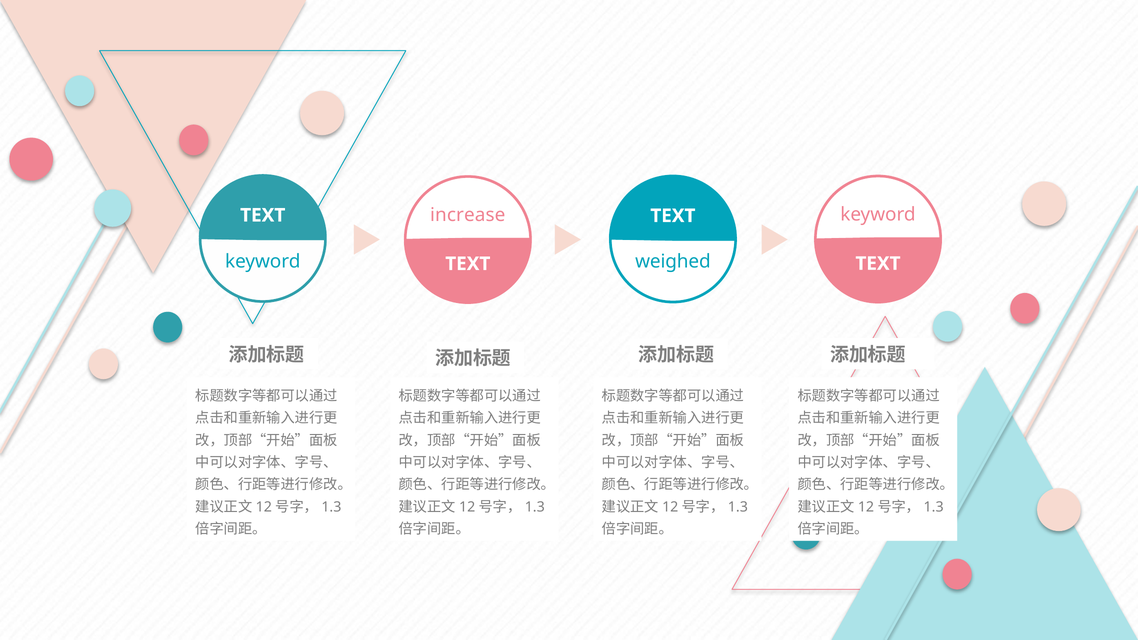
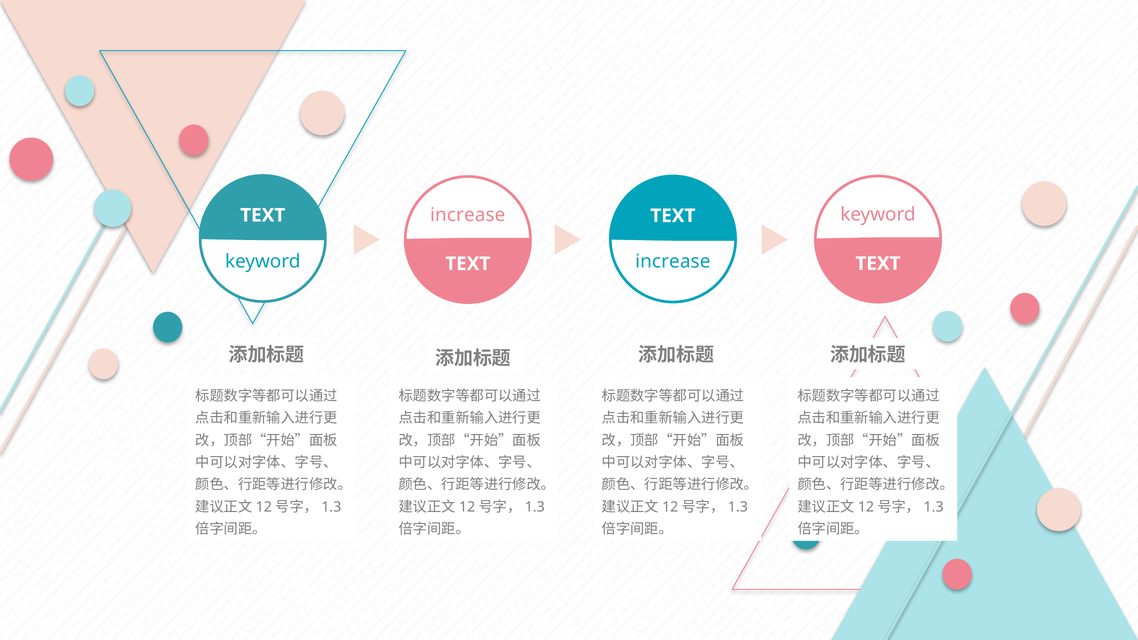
weighed: weighed -> increase (673, 262)
